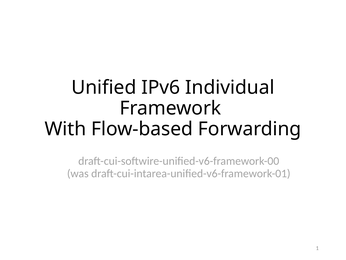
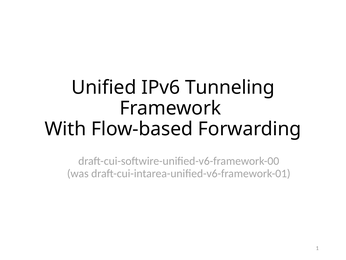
Individual: Individual -> Tunneling (230, 87)
